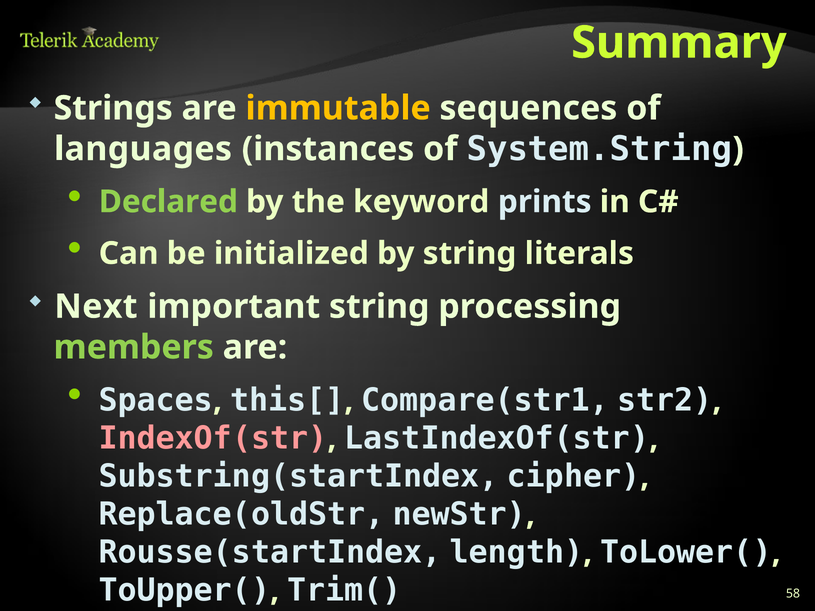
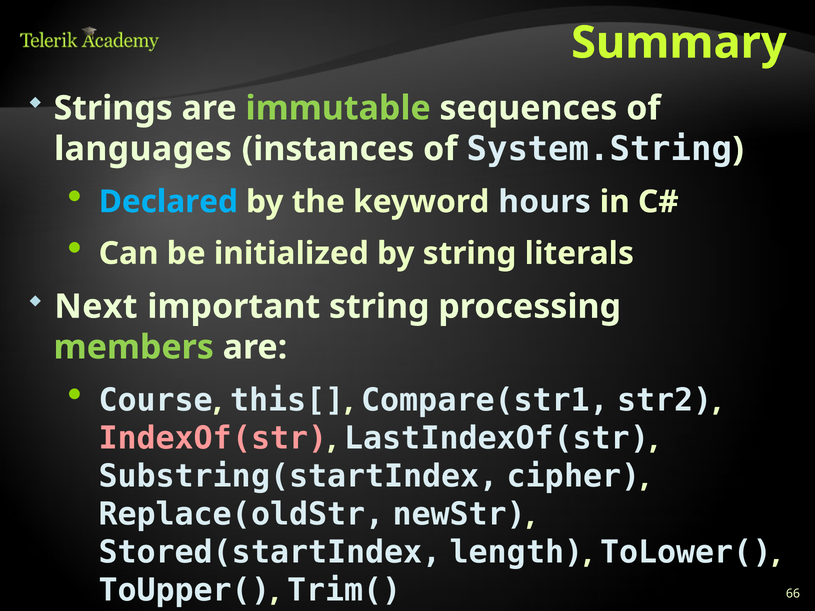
immutable colour: yellow -> light green (338, 108)
Declared colour: light green -> light blue (168, 202)
prints: prints -> hours (545, 202)
Spaces: Spaces -> Course (156, 400)
Rousse(startIndex: Rousse(startIndex -> Stored(startIndex (270, 552)
58: 58 -> 66 (793, 594)
